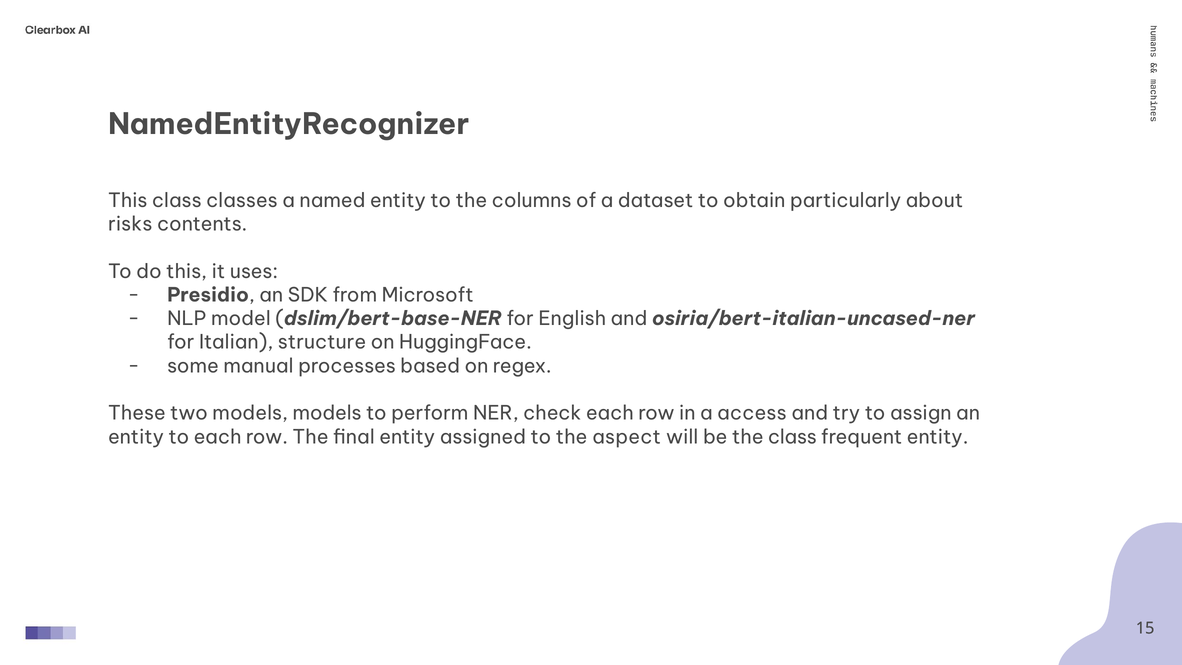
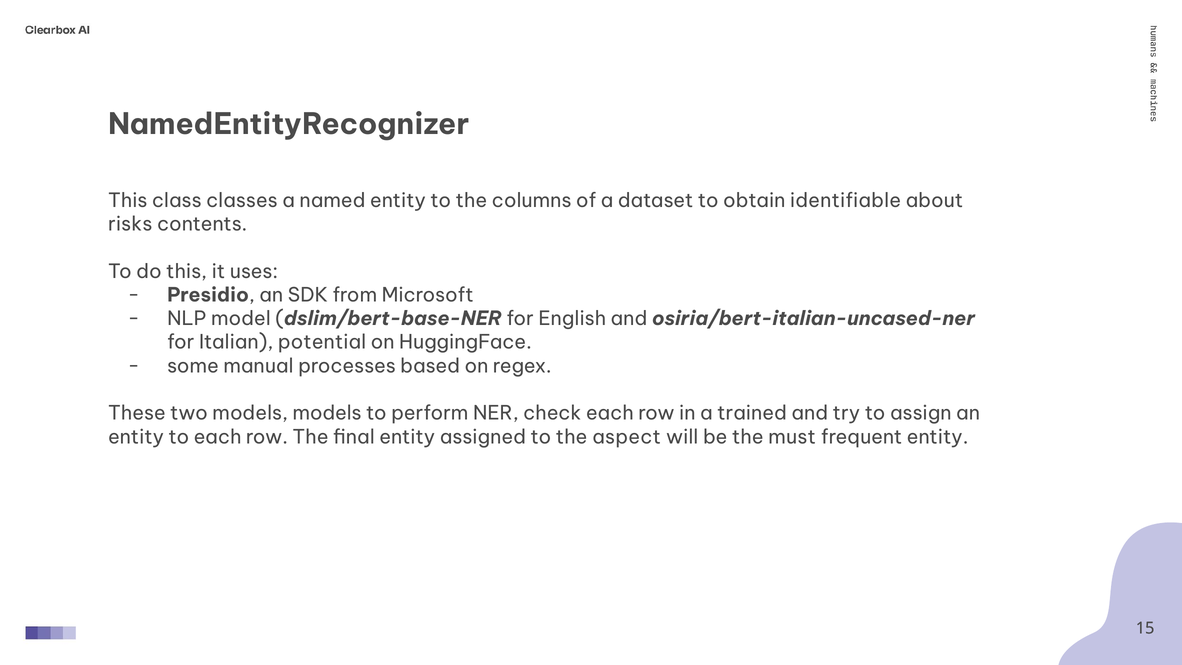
particularly: particularly -> identifiable (846, 201)
structure: structure -> potential (322, 342)
access: access -> trained (752, 413)
the class: class -> must (792, 437)
